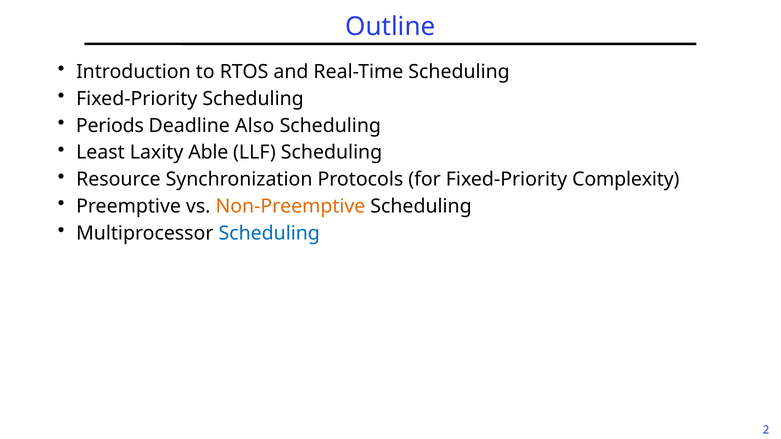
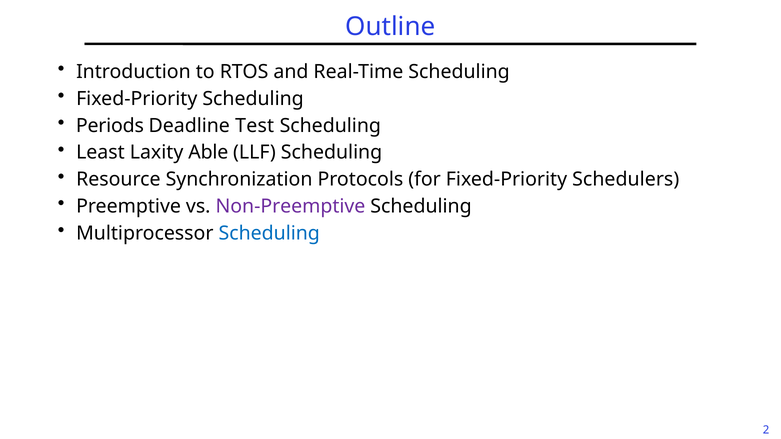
Also: Also -> Test (255, 126)
Complexity: Complexity -> Schedulers (626, 180)
Non-Preemptive colour: orange -> purple (290, 207)
